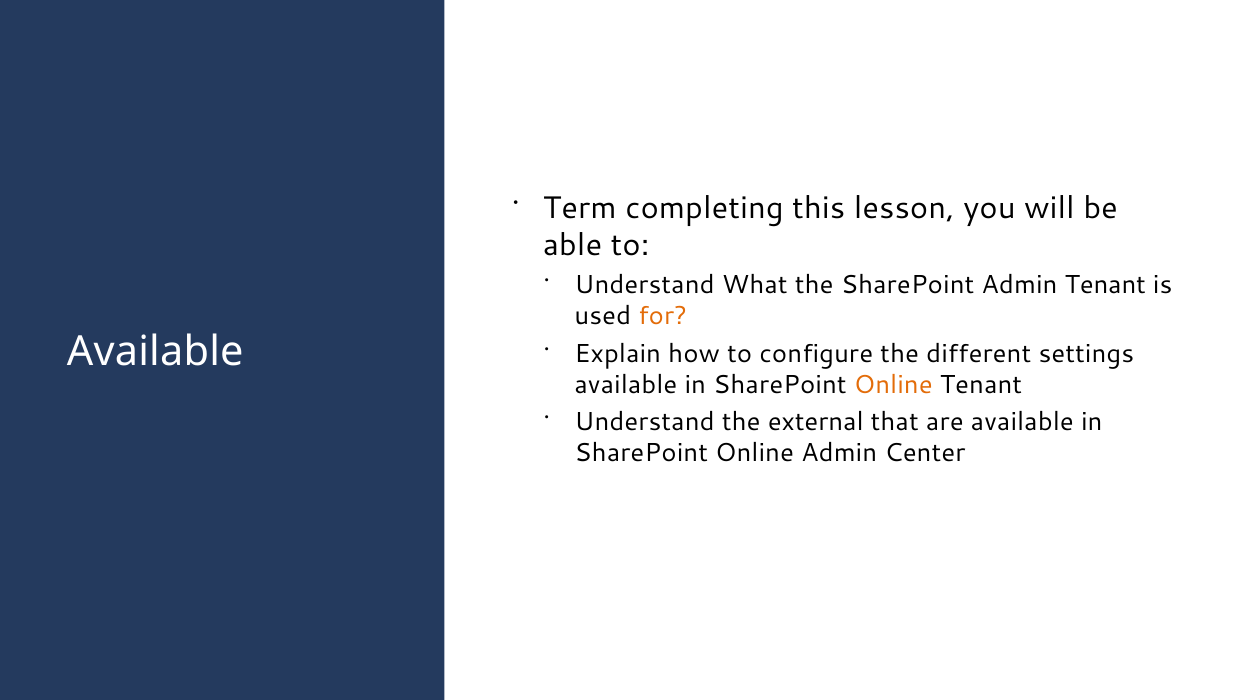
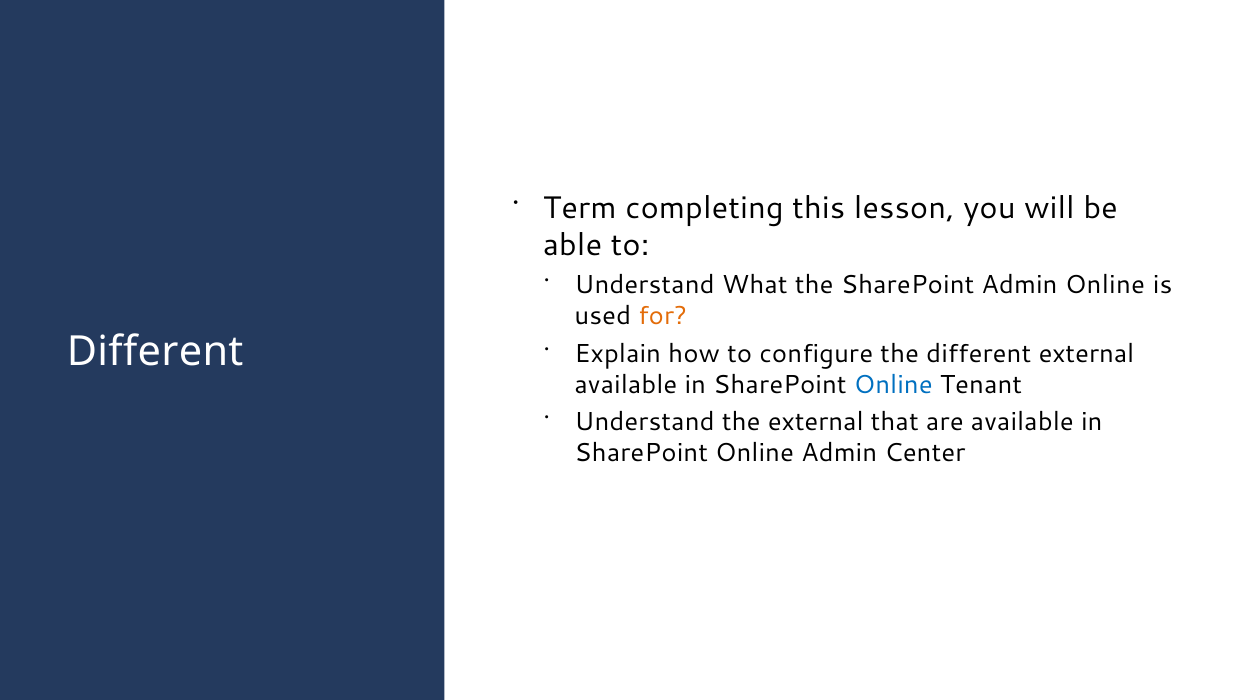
Admin Tenant: Tenant -> Online (1105, 285)
Available: Available -> Different (155, 351)
different settings: settings -> external (1086, 354)
Online colour: orange -> blue (893, 385)
